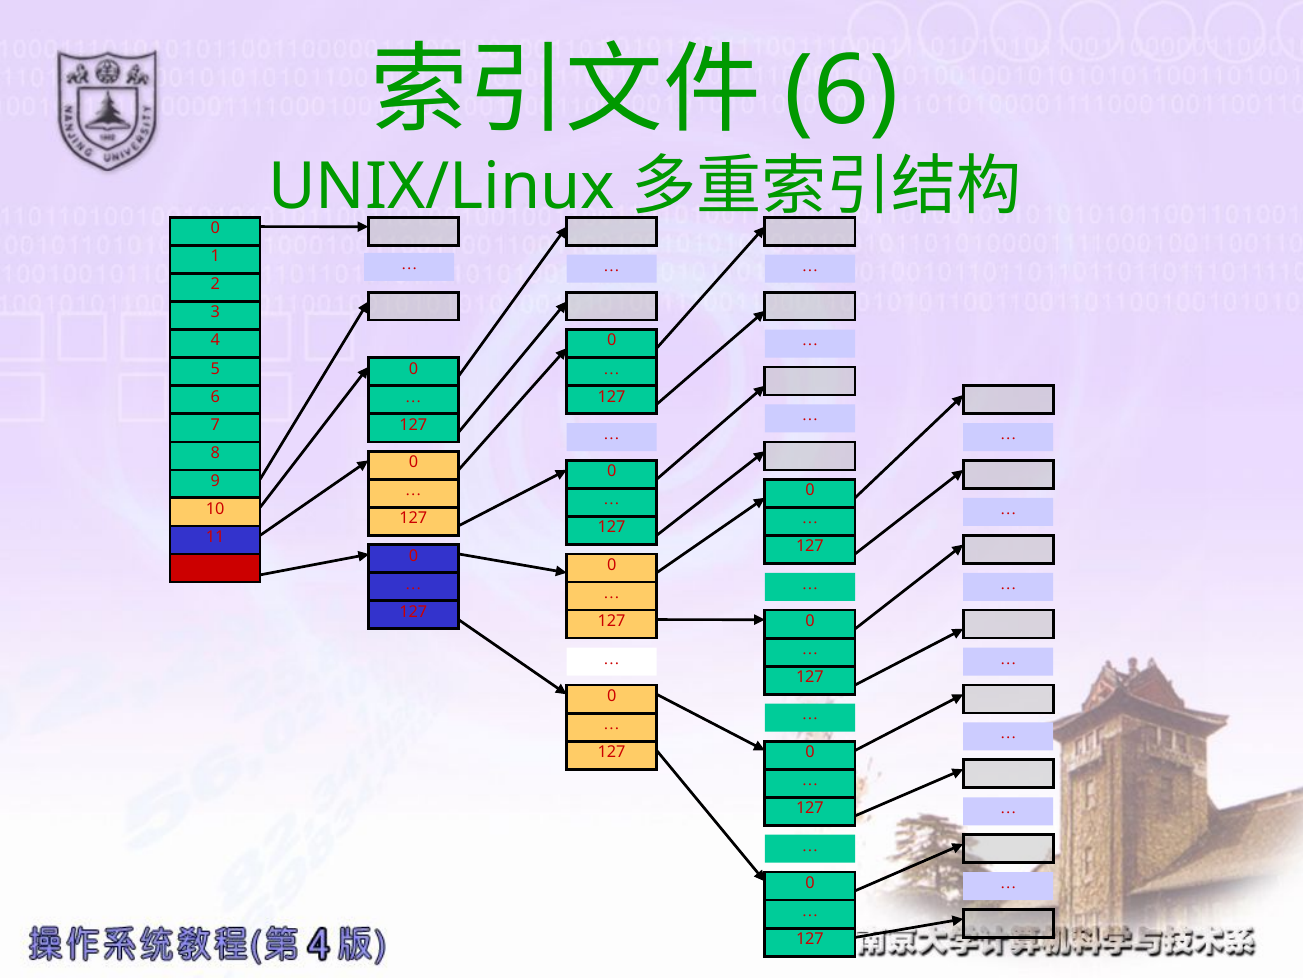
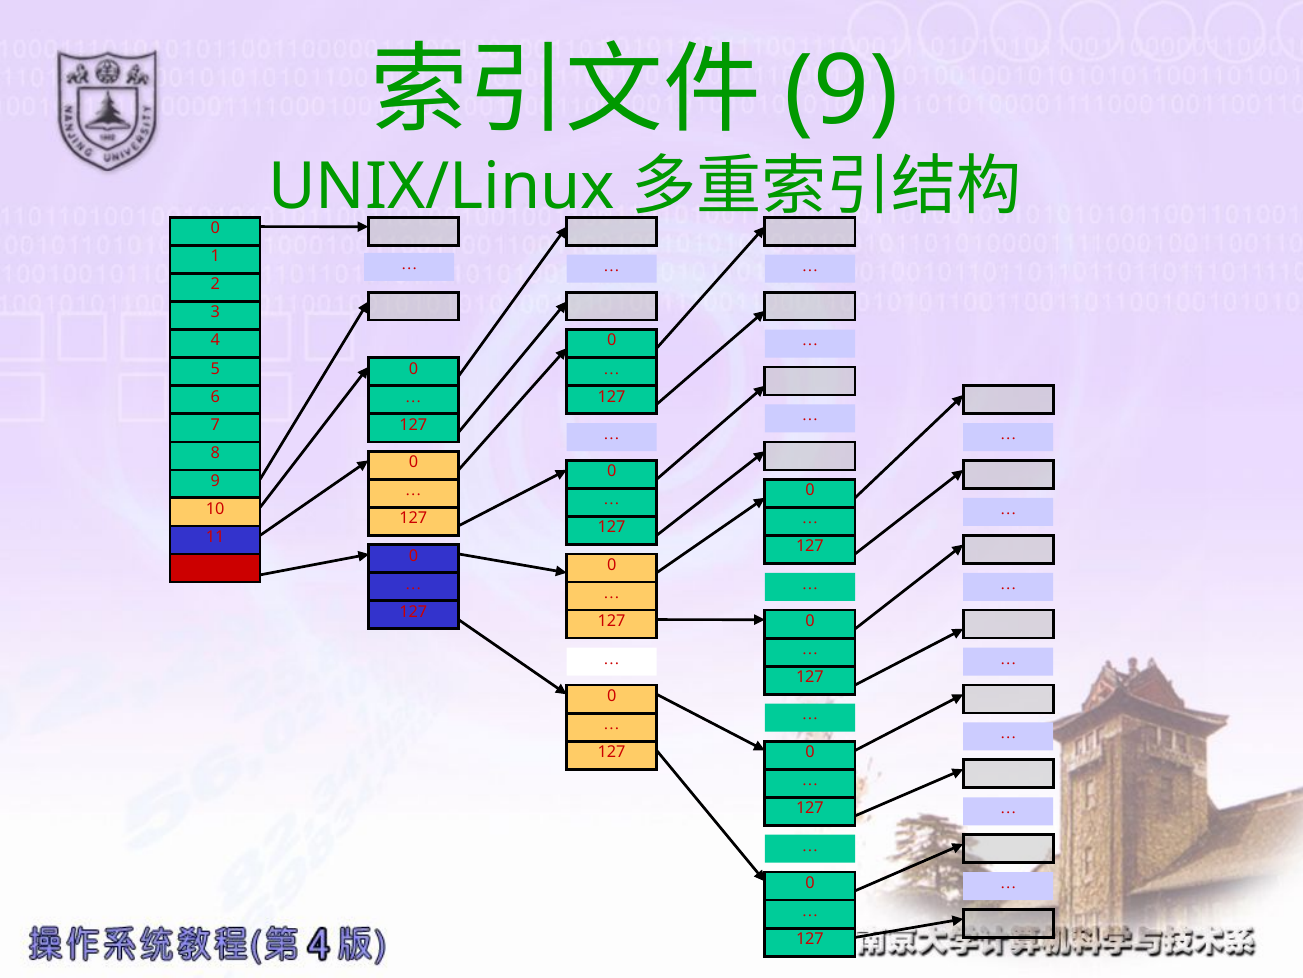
6: 6 -> 9 (842, 91)
